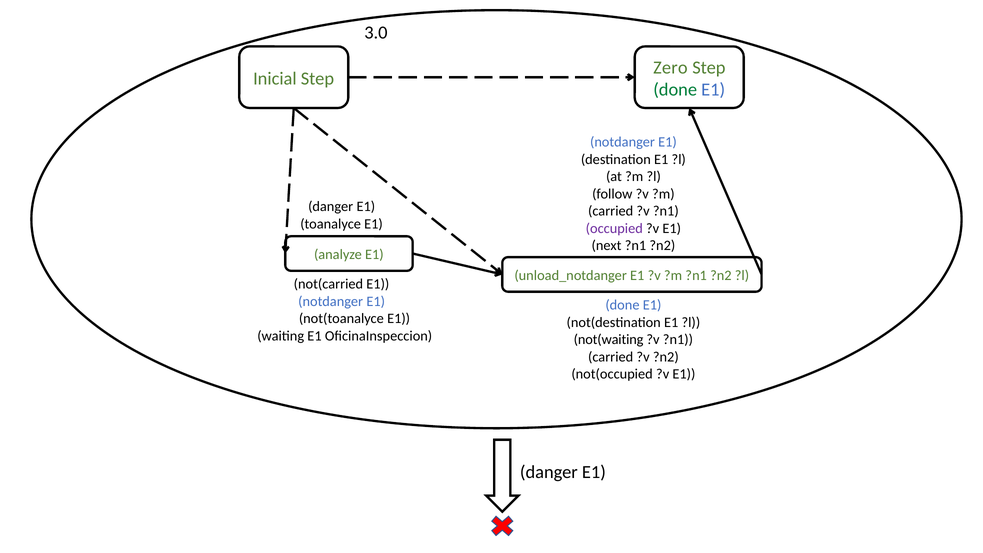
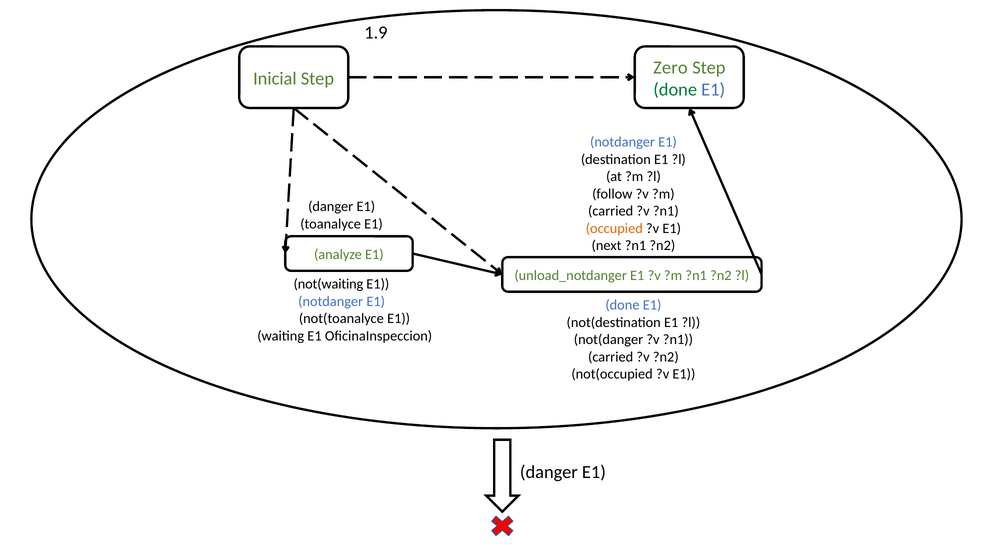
3.0: 3.0 -> 1.9 (376, 33)
occupied colour: purple -> orange (614, 228)
not(carried: not(carried -> not(waiting (328, 284)
not(waiting: not(waiting -> not(danger (608, 340)
